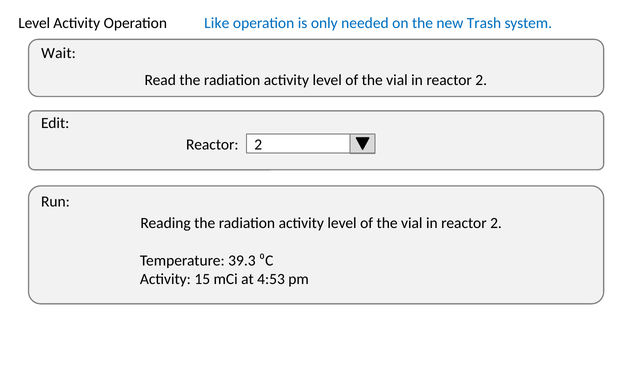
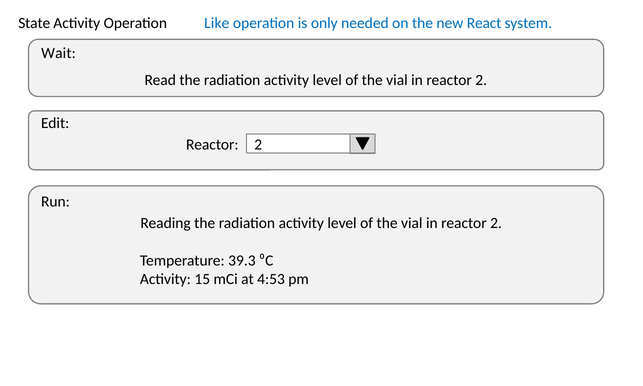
Level: Level -> State (34, 23)
Trash: Trash -> React (484, 23)
